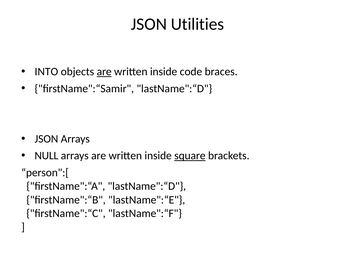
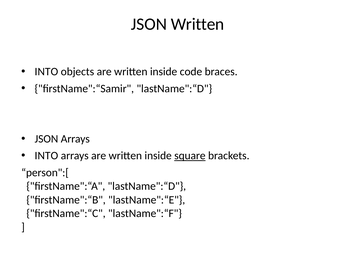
JSON Utilities: Utilities -> Written (198, 24)
are underline: present -> none (104, 71)
NULL: NULL -> INTO (46, 155)
